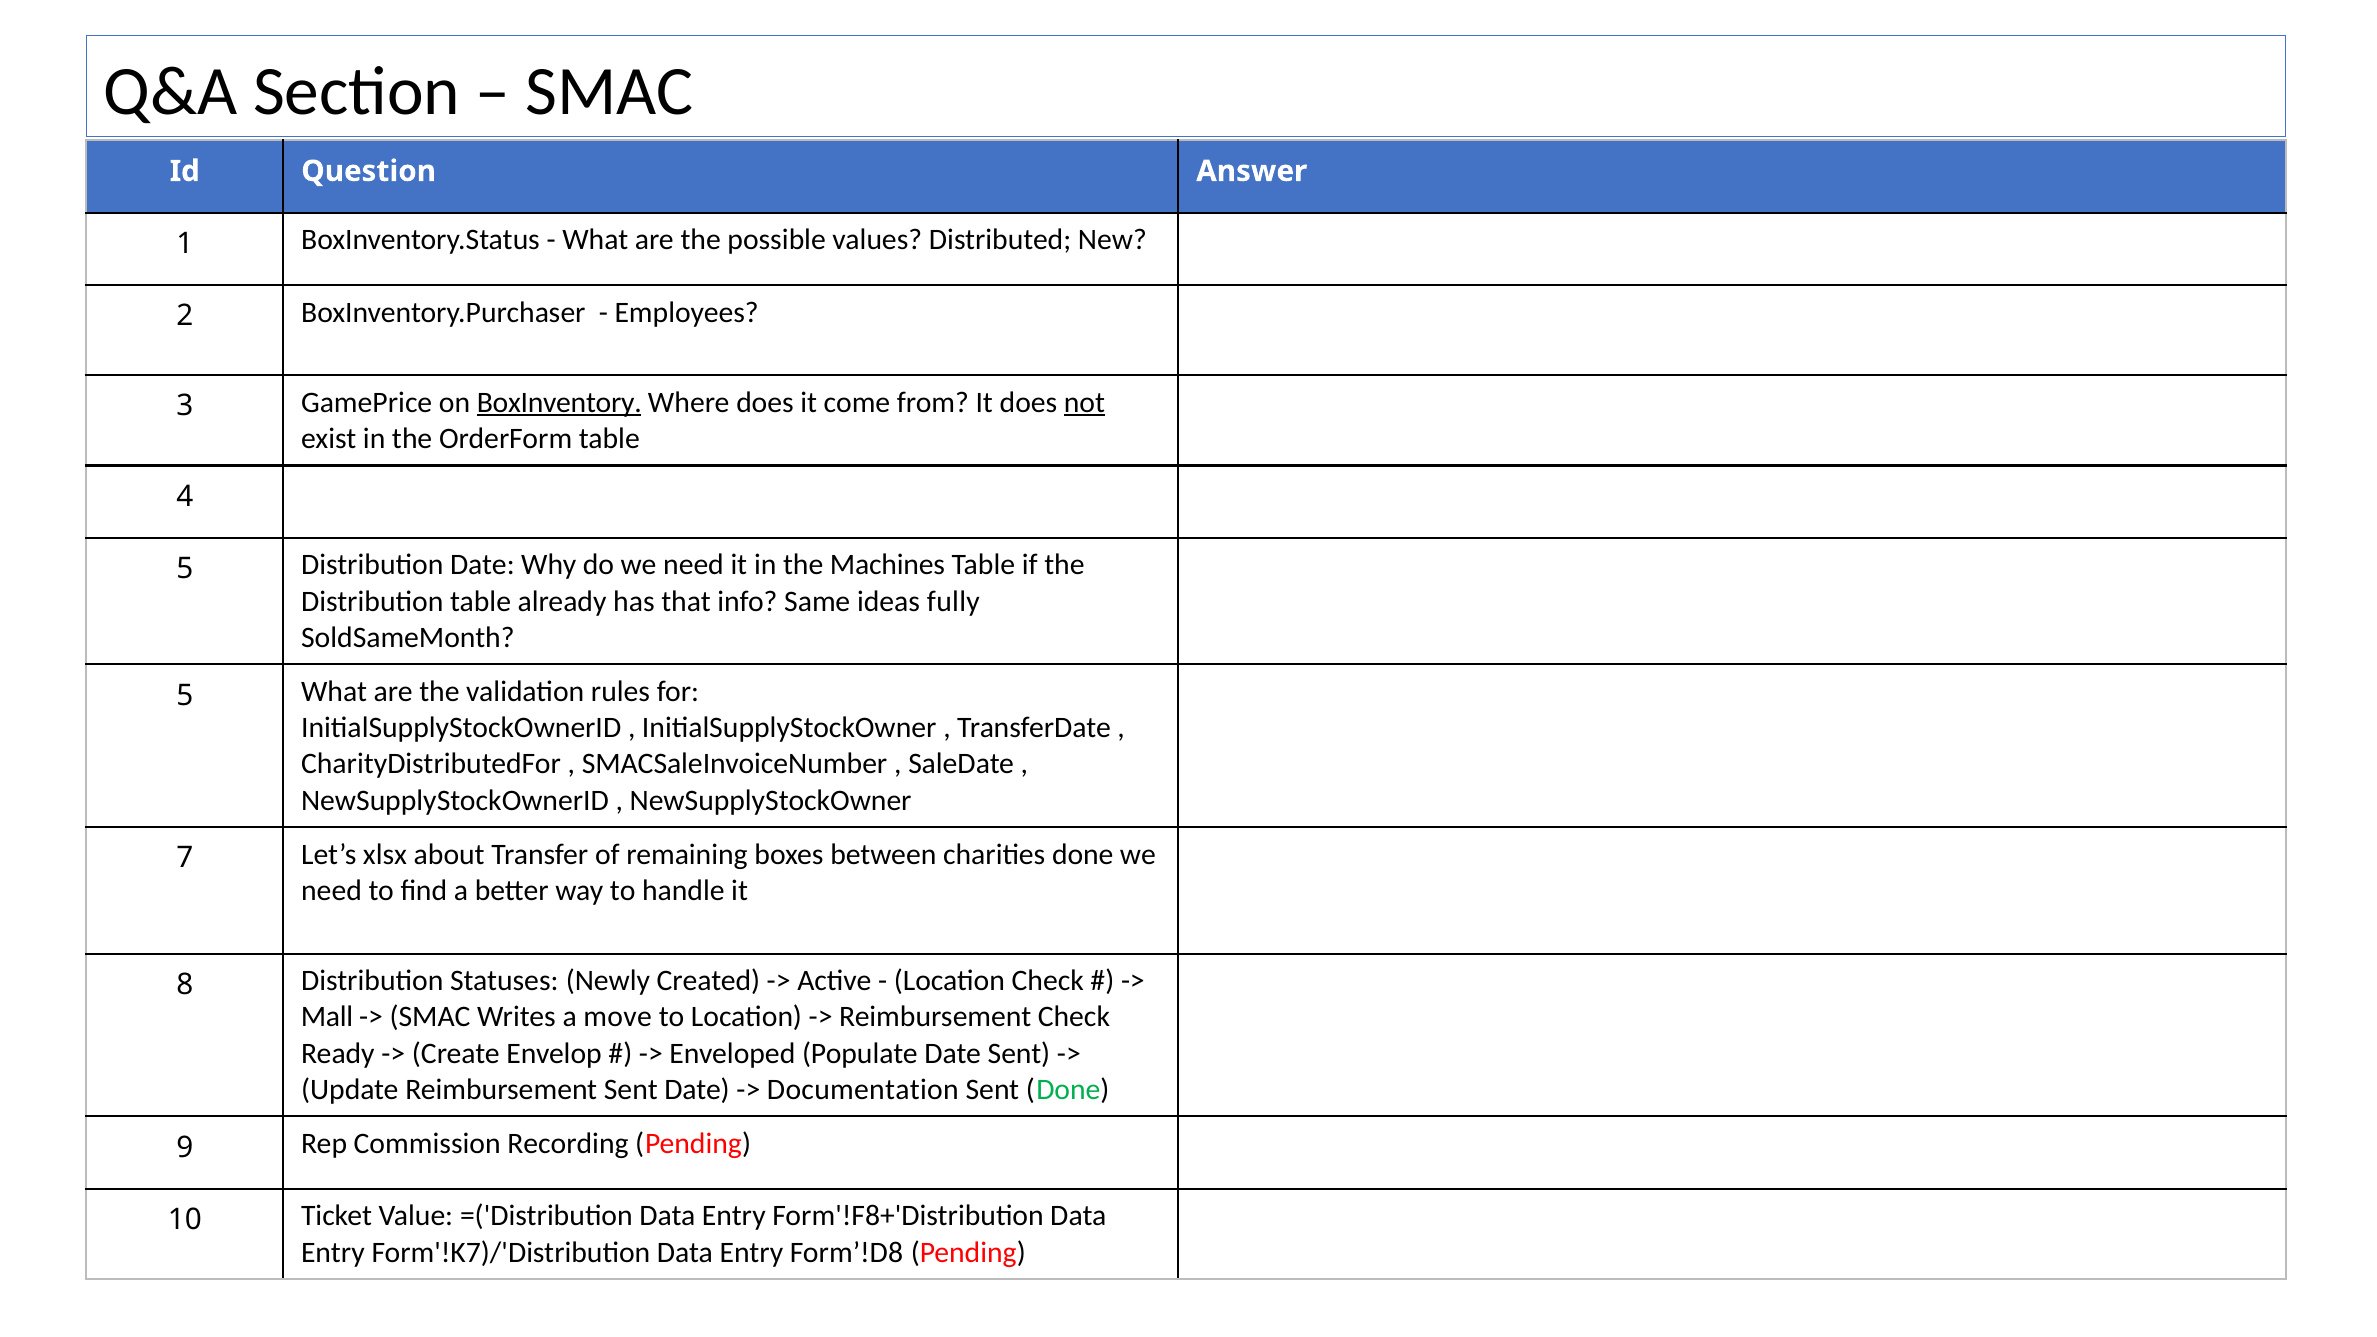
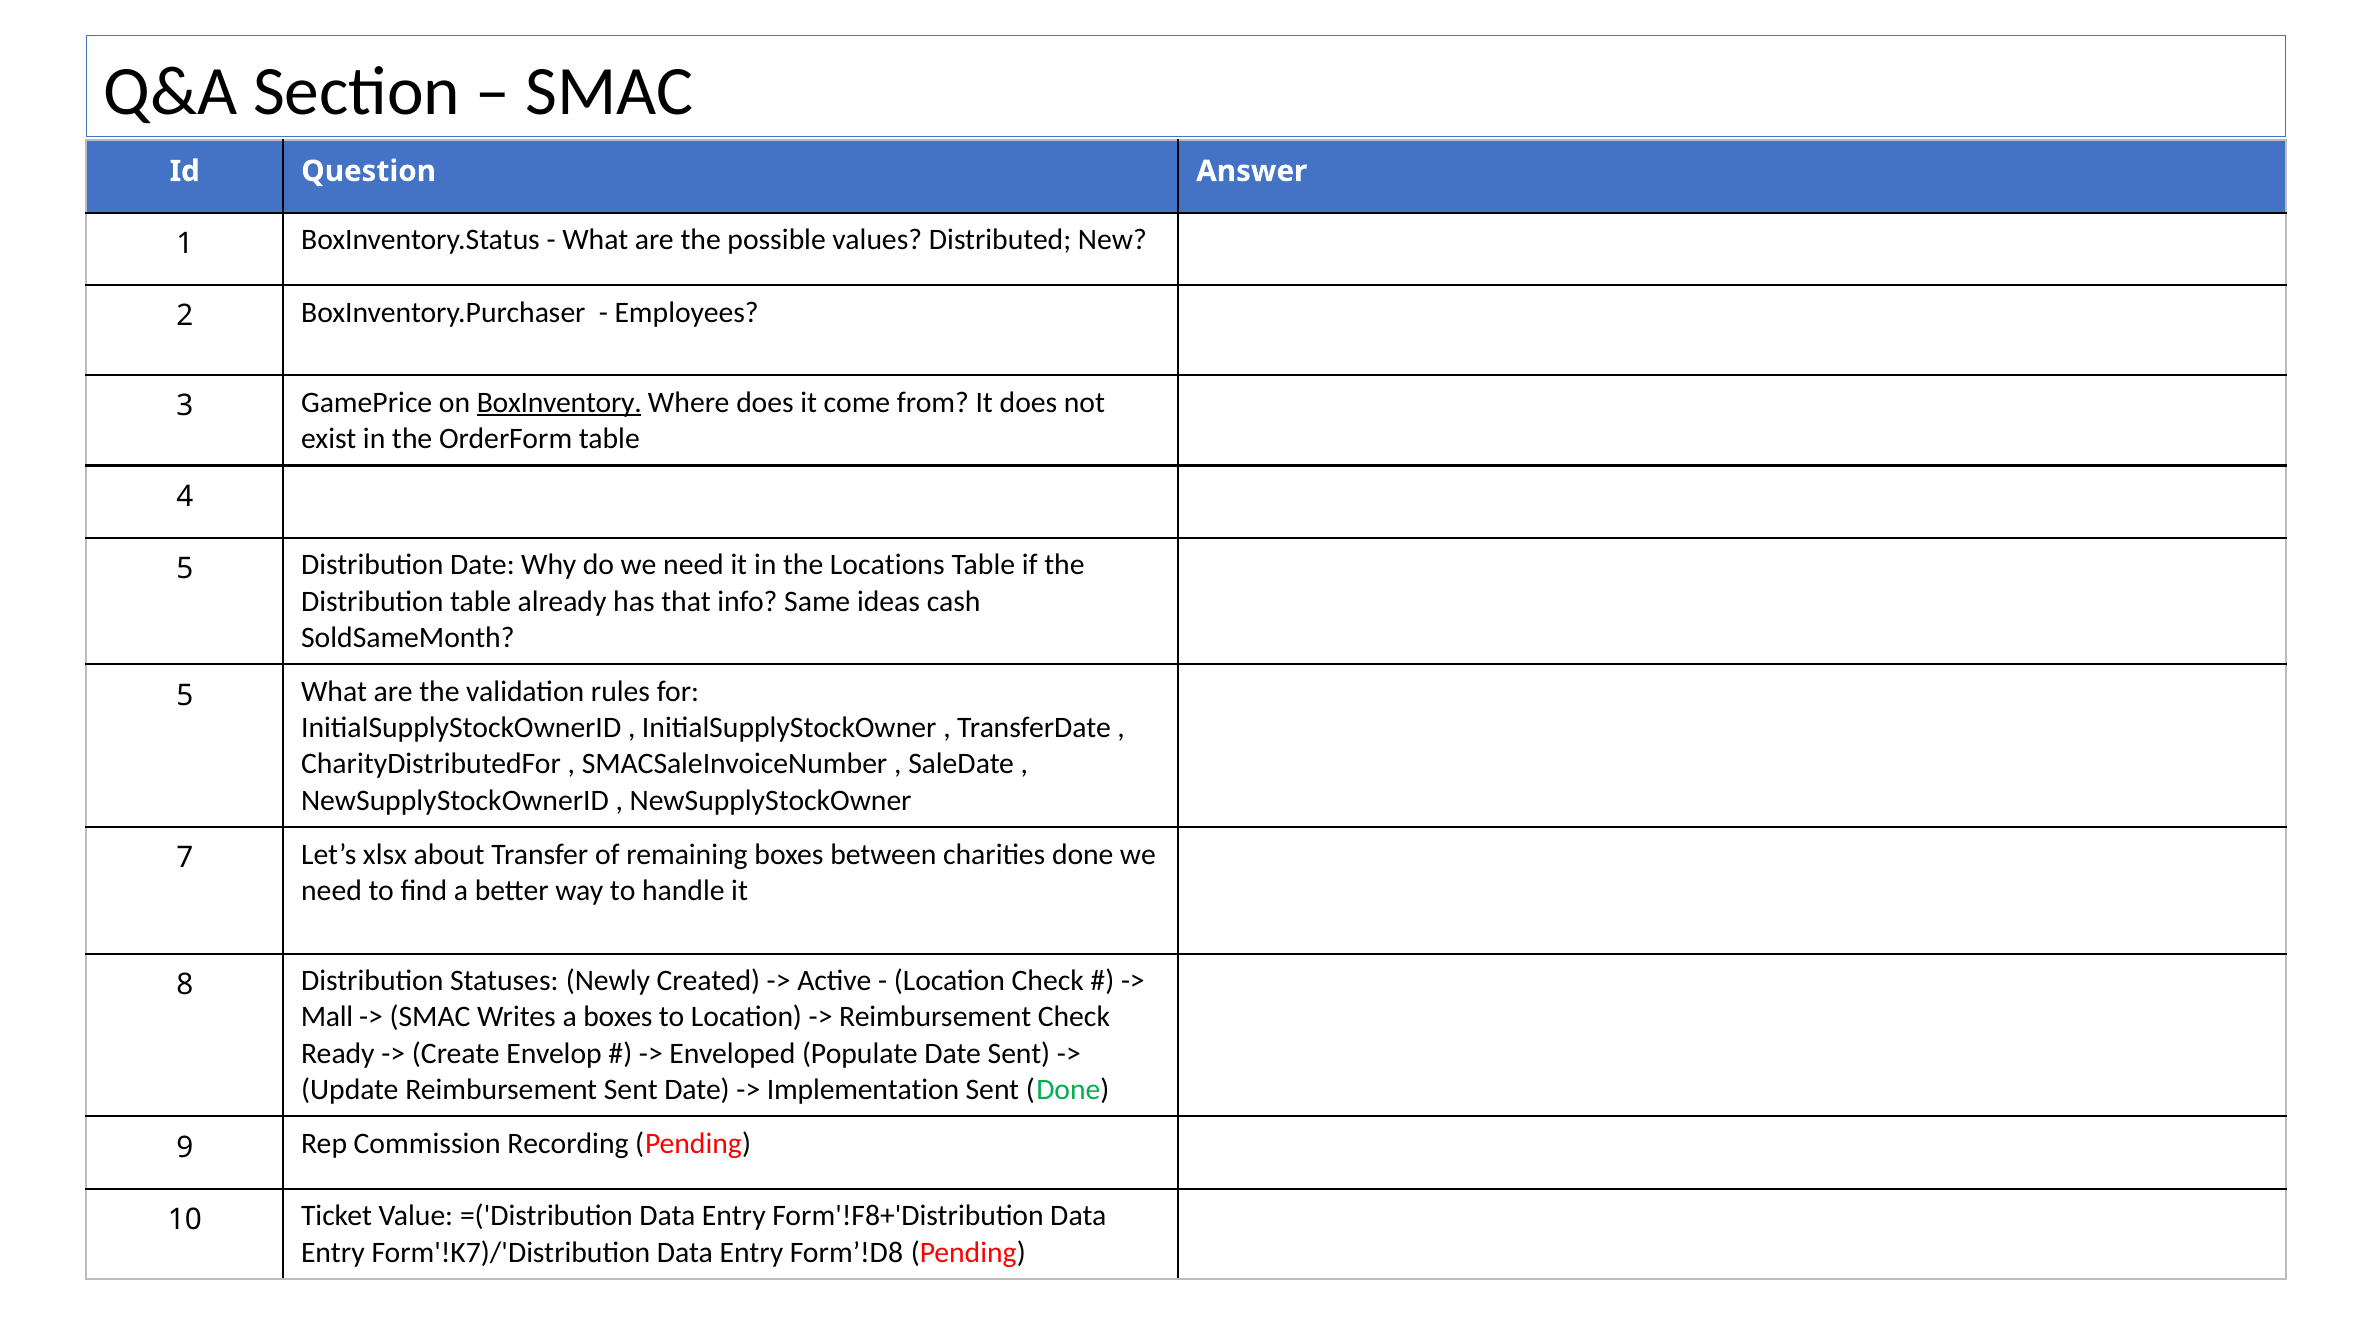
not underline: present -> none (1084, 403)
Machines: Machines -> Locations (887, 565)
fully: fully -> cash (954, 601)
a move: move -> boxes (618, 1017)
Documentation: Documentation -> Implementation (863, 1090)
